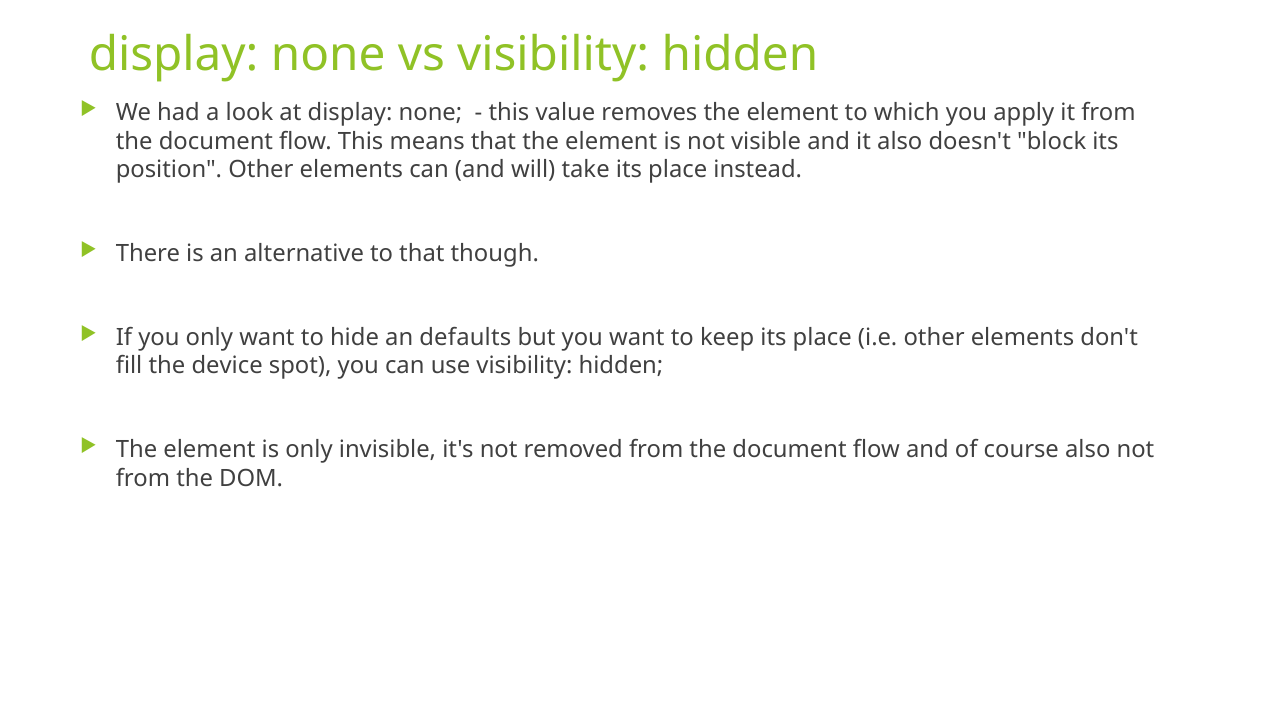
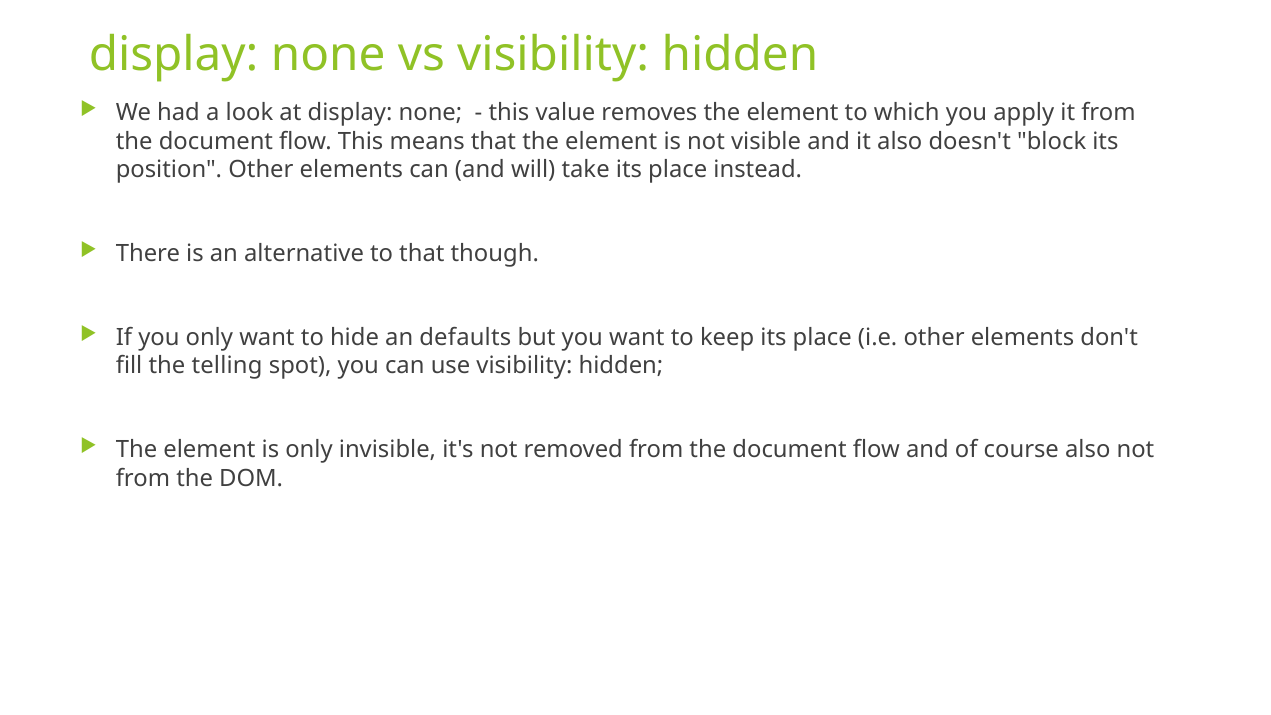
device: device -> telling (227, 366)
